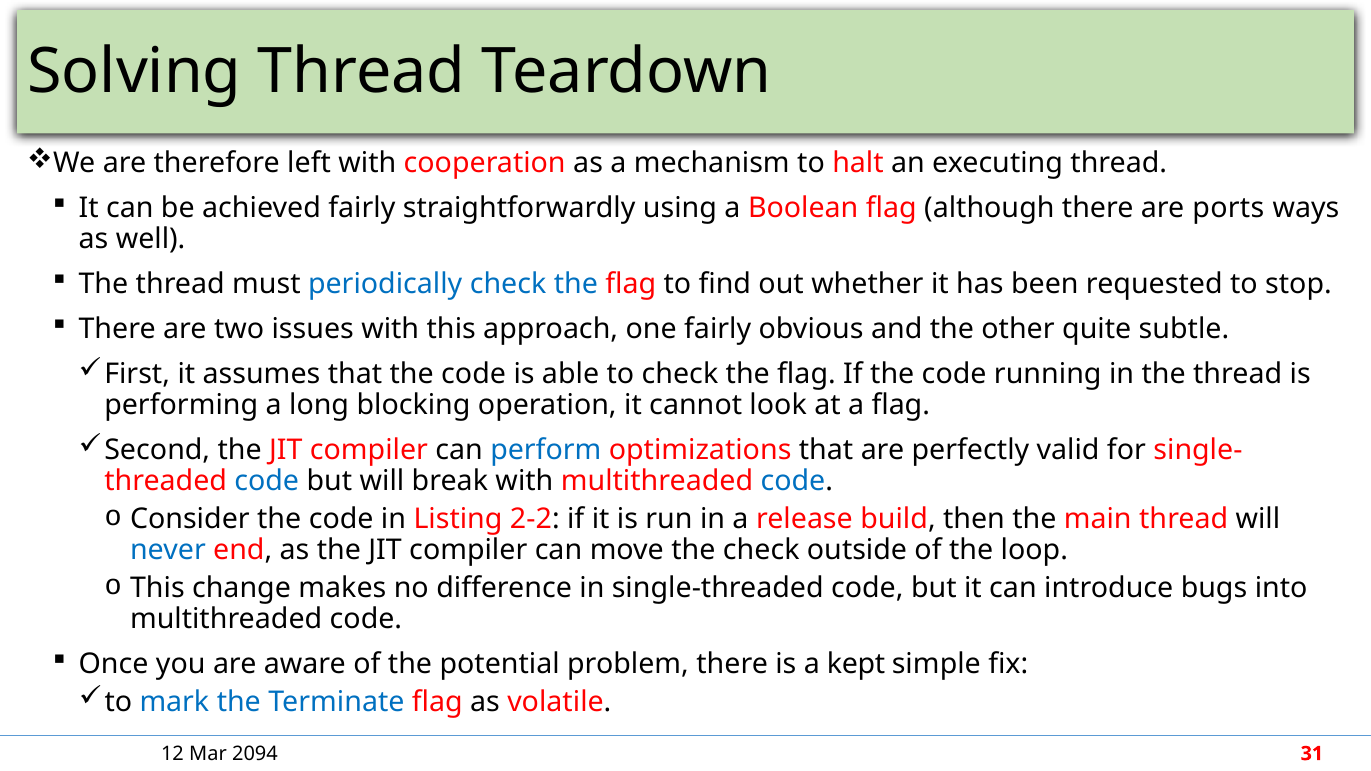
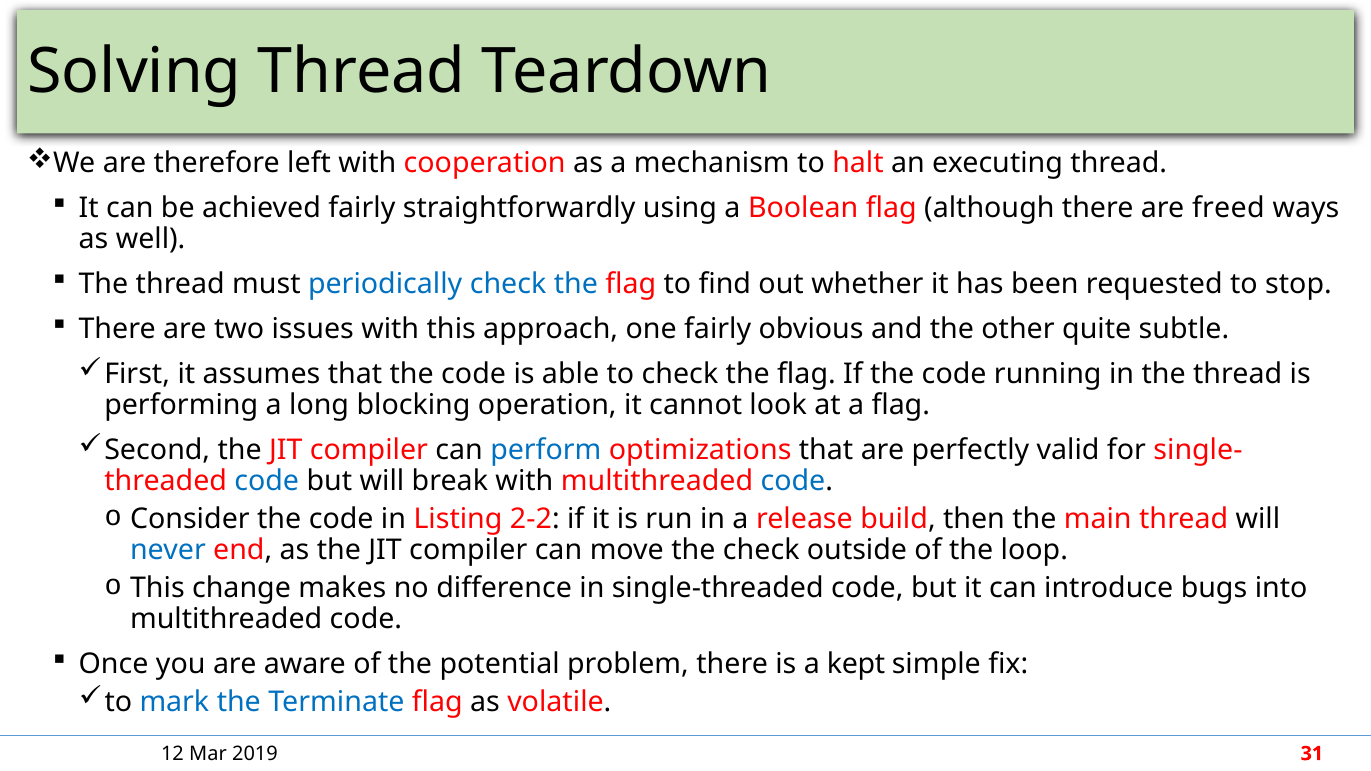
ports: ports -> freed (1228, 208)
2094: 2094 -> 2019 (255, 754)
